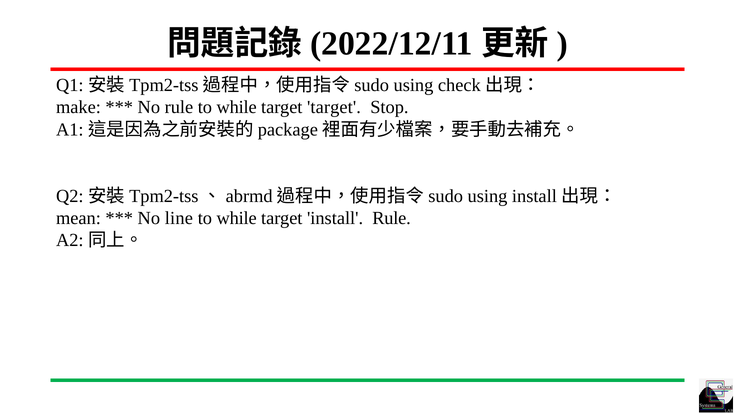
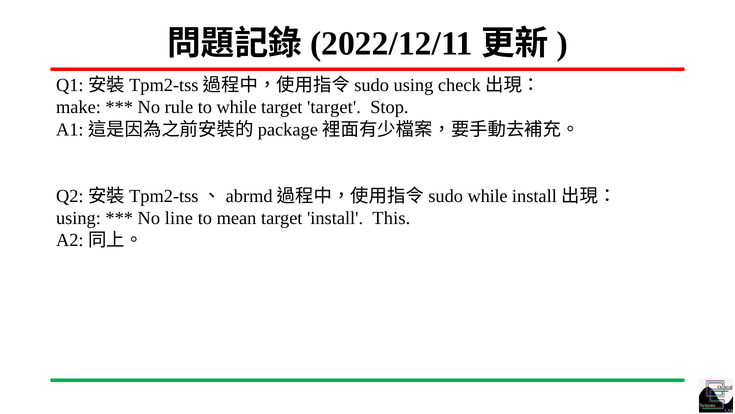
using: using -> while (488, 196)
mean: mean -> using (78, 218)
while: while -> mean (237, 218)
install Rule: Rule -> This (391, 218)
